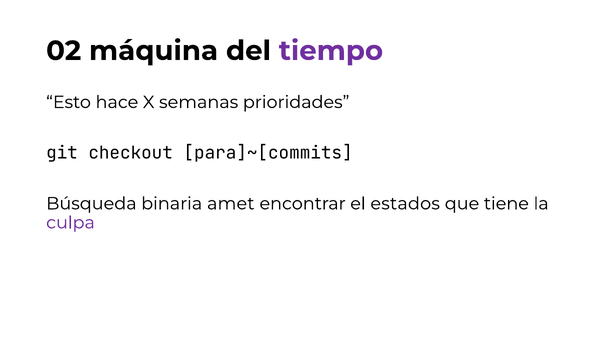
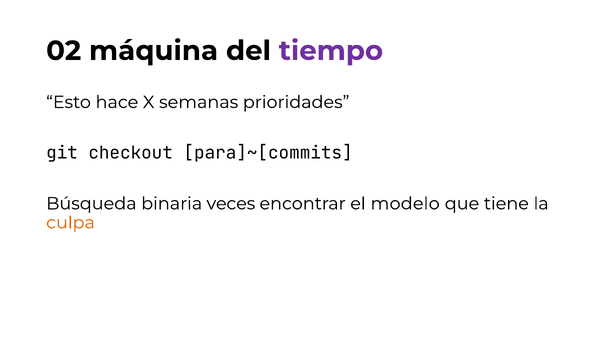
amet: amet -> veces (231, 204)
estados: estados -> modelo (405, 204)
culpa colour: purple -> orange (71, 223)
